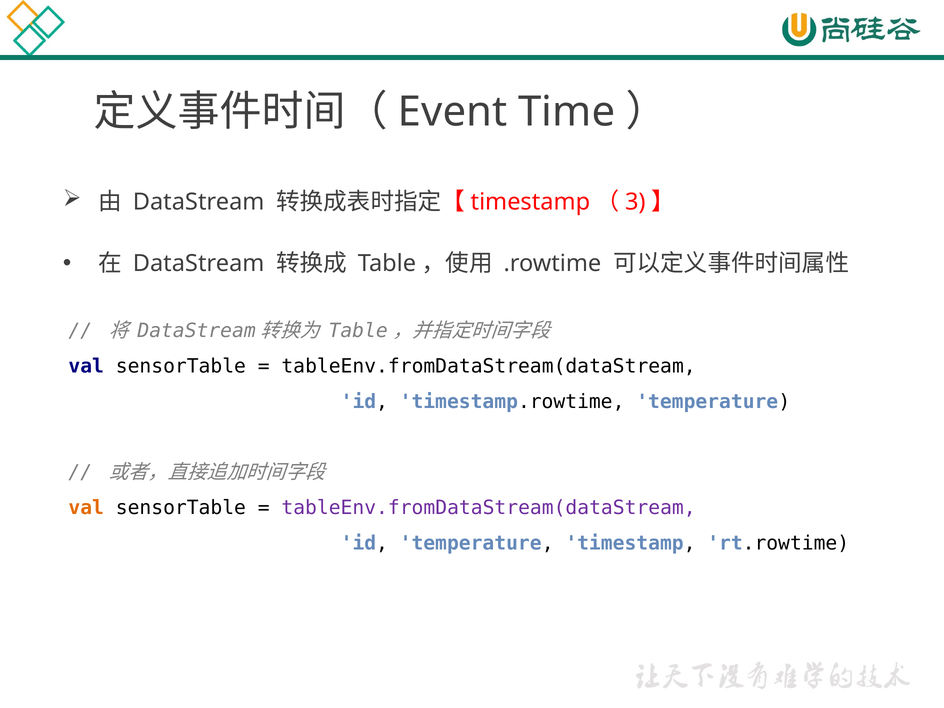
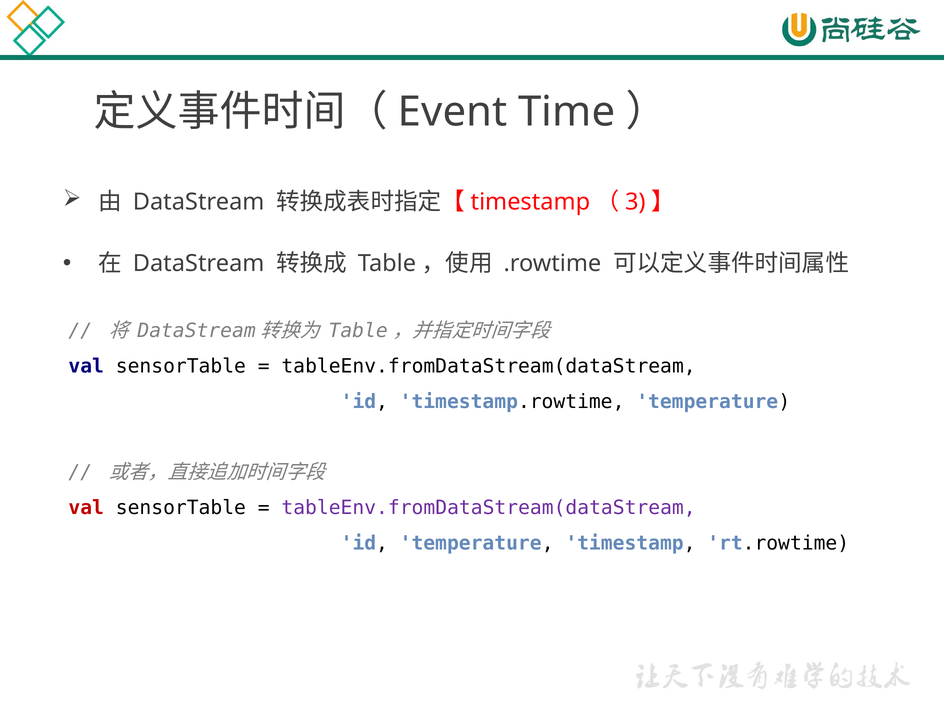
val colour: orange -> red (86, 508)
